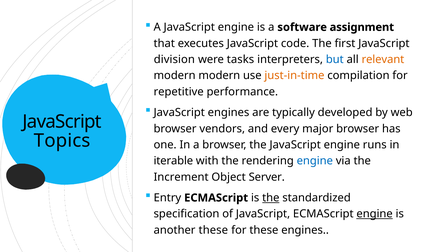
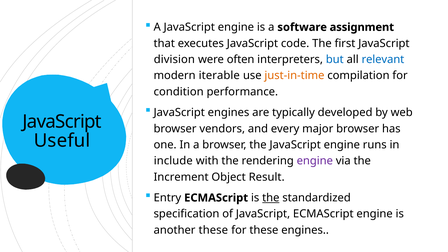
tasks: tasks -> often (241, 59)
relevant colour: orange -> blue (383, 59)
modern modern: modern -> iterable (219, 76)
repetitive: repetitive -> condition (179, 92)
Topics: Topics -> Useful (62, 141)
iterable: iterable -> include (173, 161)
engine colour: blue -> purple (315, 161)
Server: Server -> Result (267, 177)
engine underline: present -> none (375, 214)
